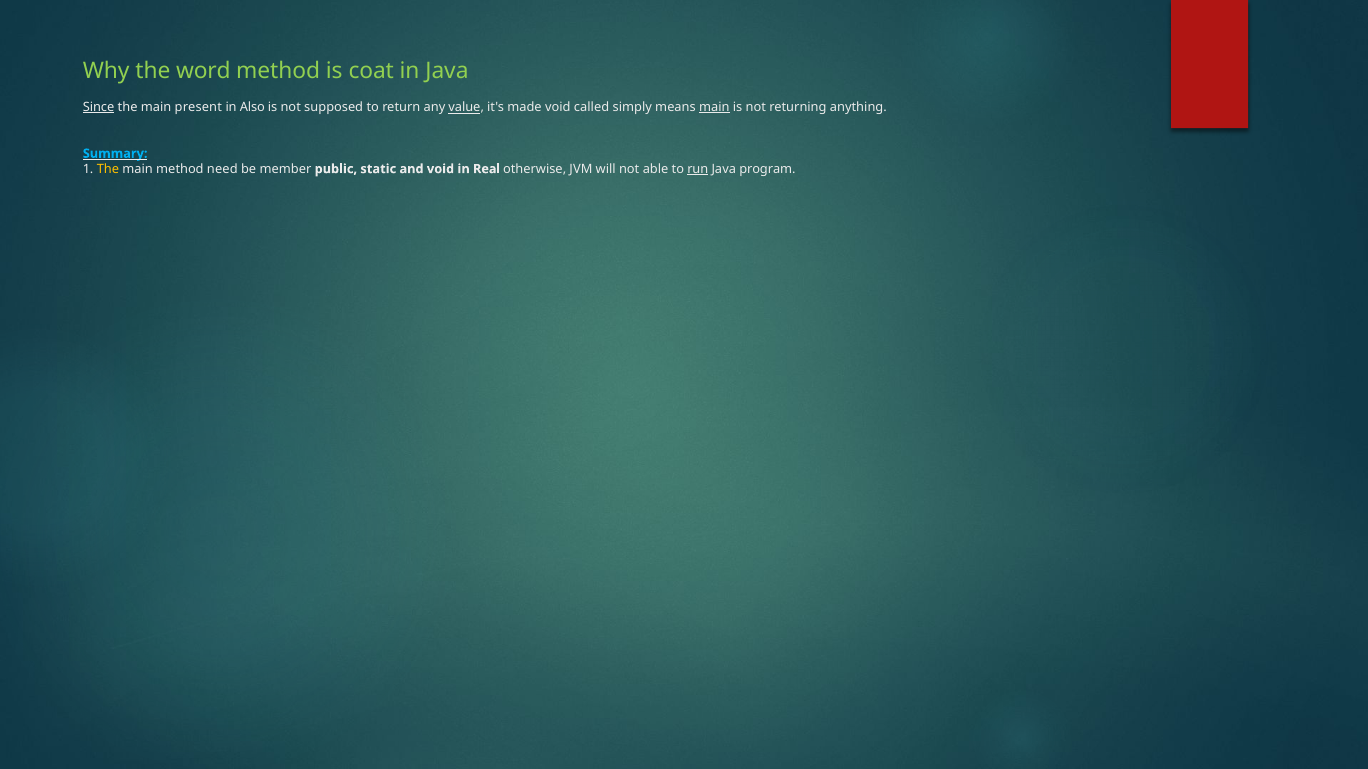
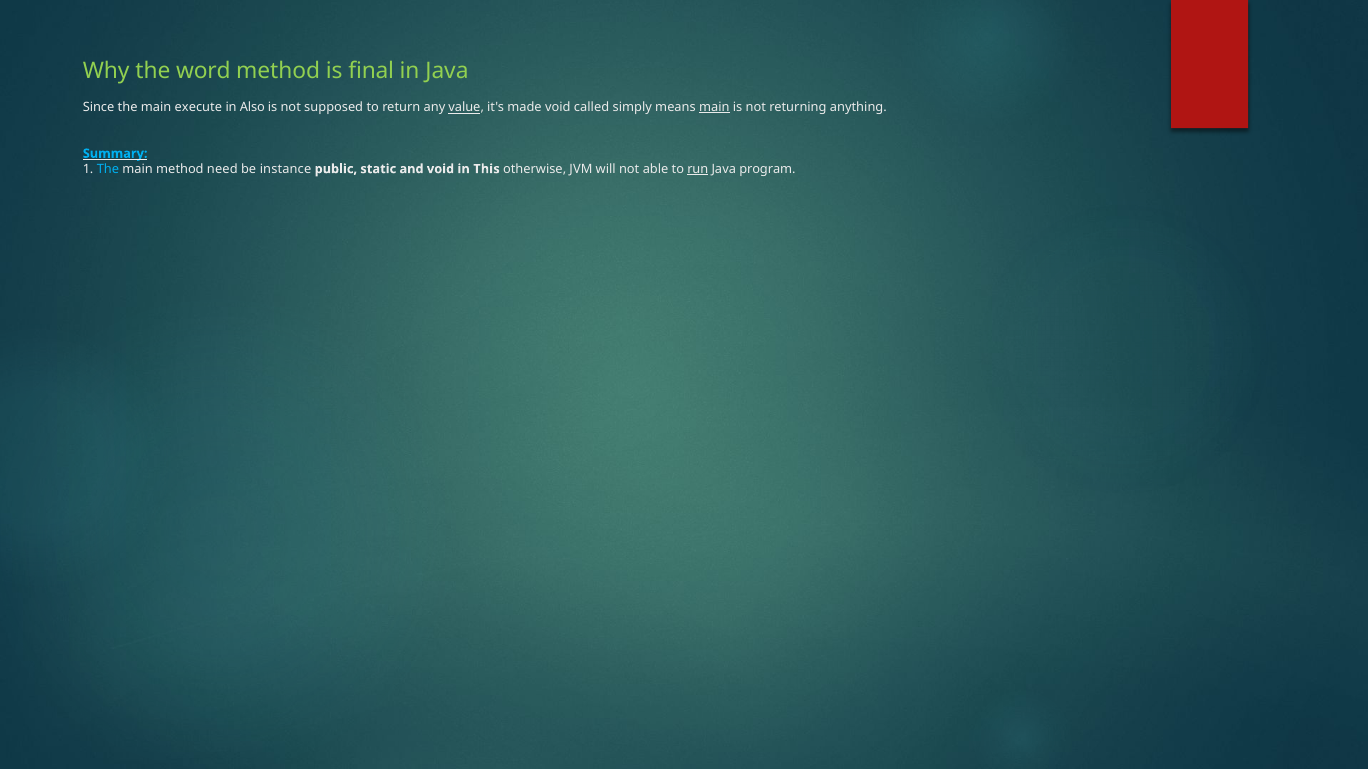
coat: coat -> final (371, 71)
Since underline: present -> none (99, 107)
present: present -> execute (198, 107)
The colour: yellow -> light blue (108, 169)
member: member -> instance (286, 169)
Real: Real -> This (486, 169)
